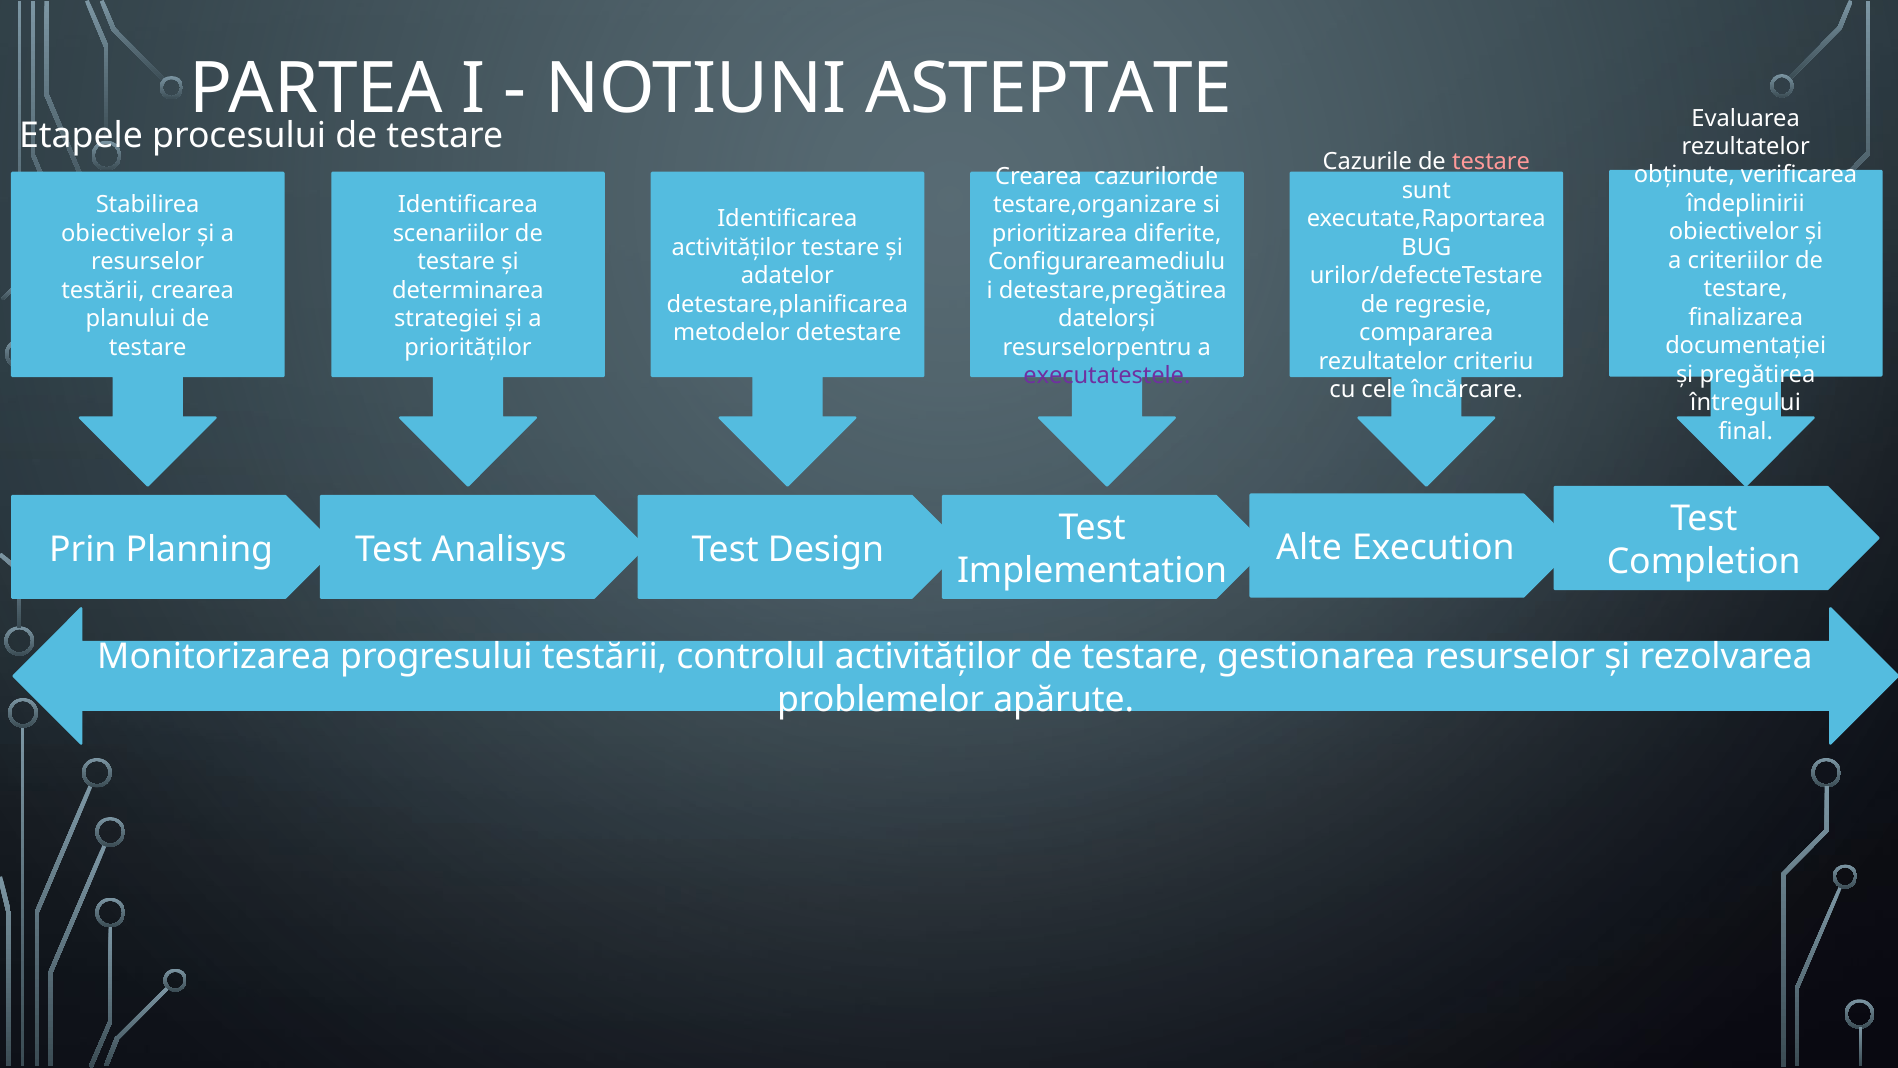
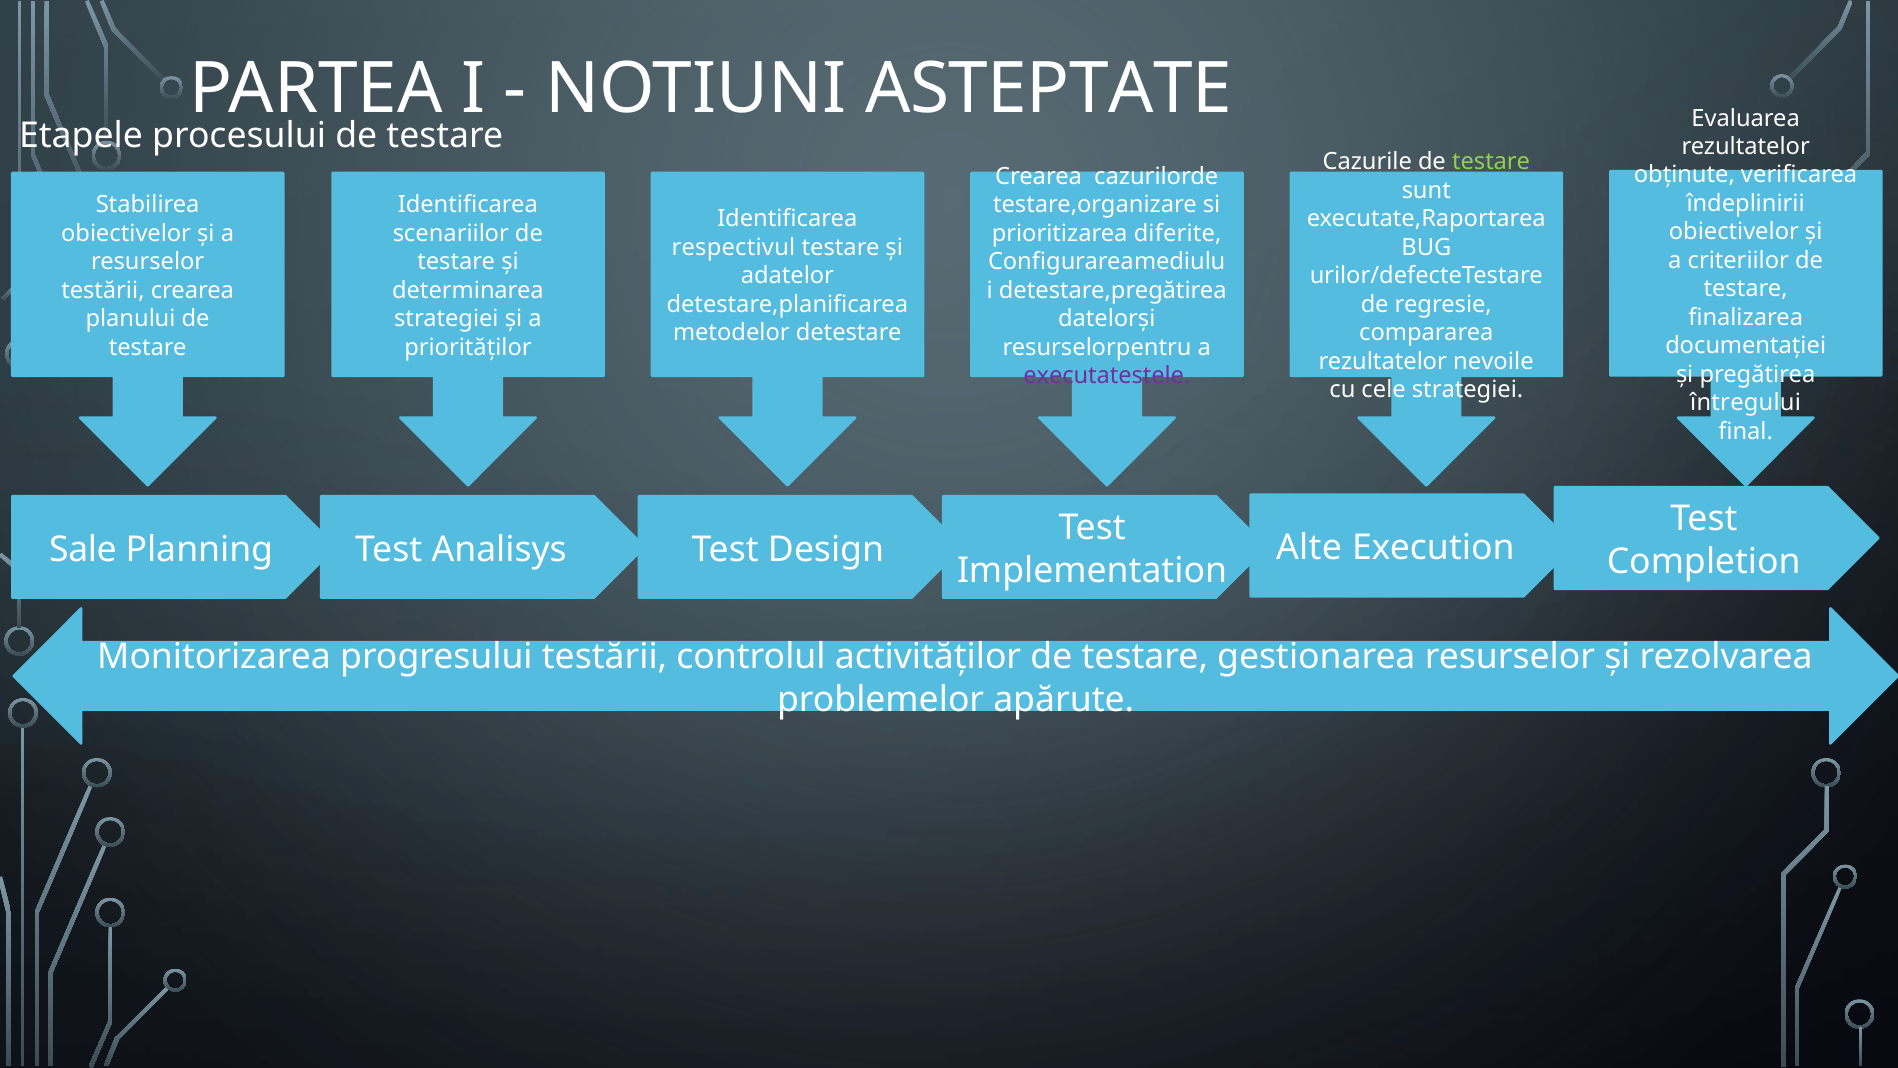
testare colour: pink -> light green (1491, 162)
activităților: activităților -> respectivul (733, 248)
criteriu: criteriu -> nevoile (1493, 361)
cele încărcare: încărcare -> strategiei (1468, 390)
Prin: Prin -> Sale (83, 549)
